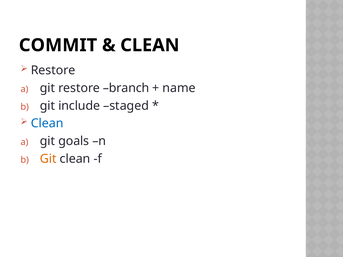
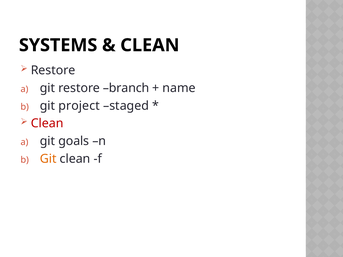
COMMIT: COMMIT -> SYSTEMS (58, 45)
include: include -> project (79, 106)
Clean colour: blue -> red (47, 124)
